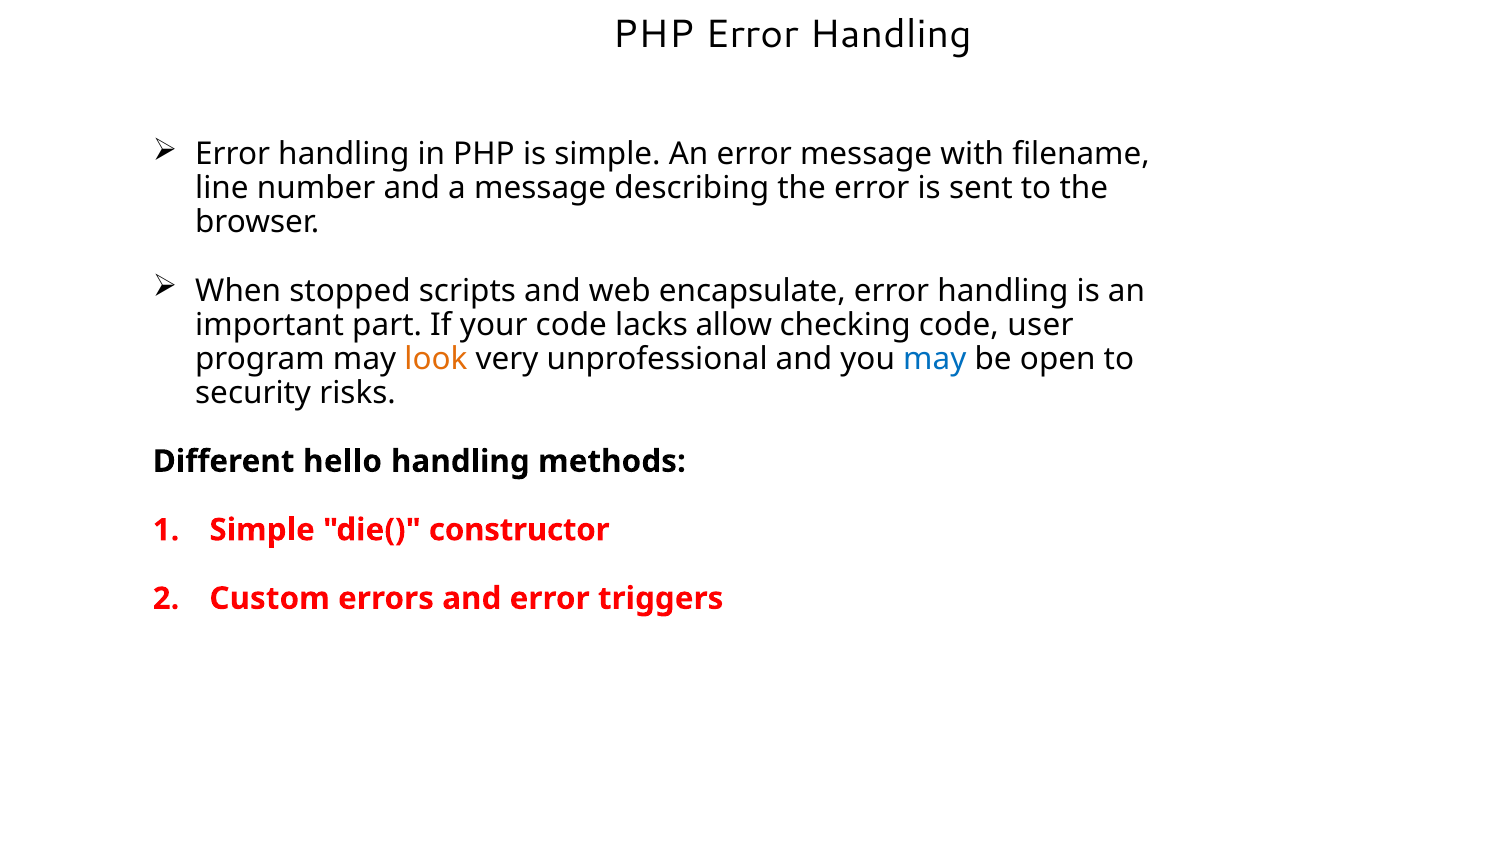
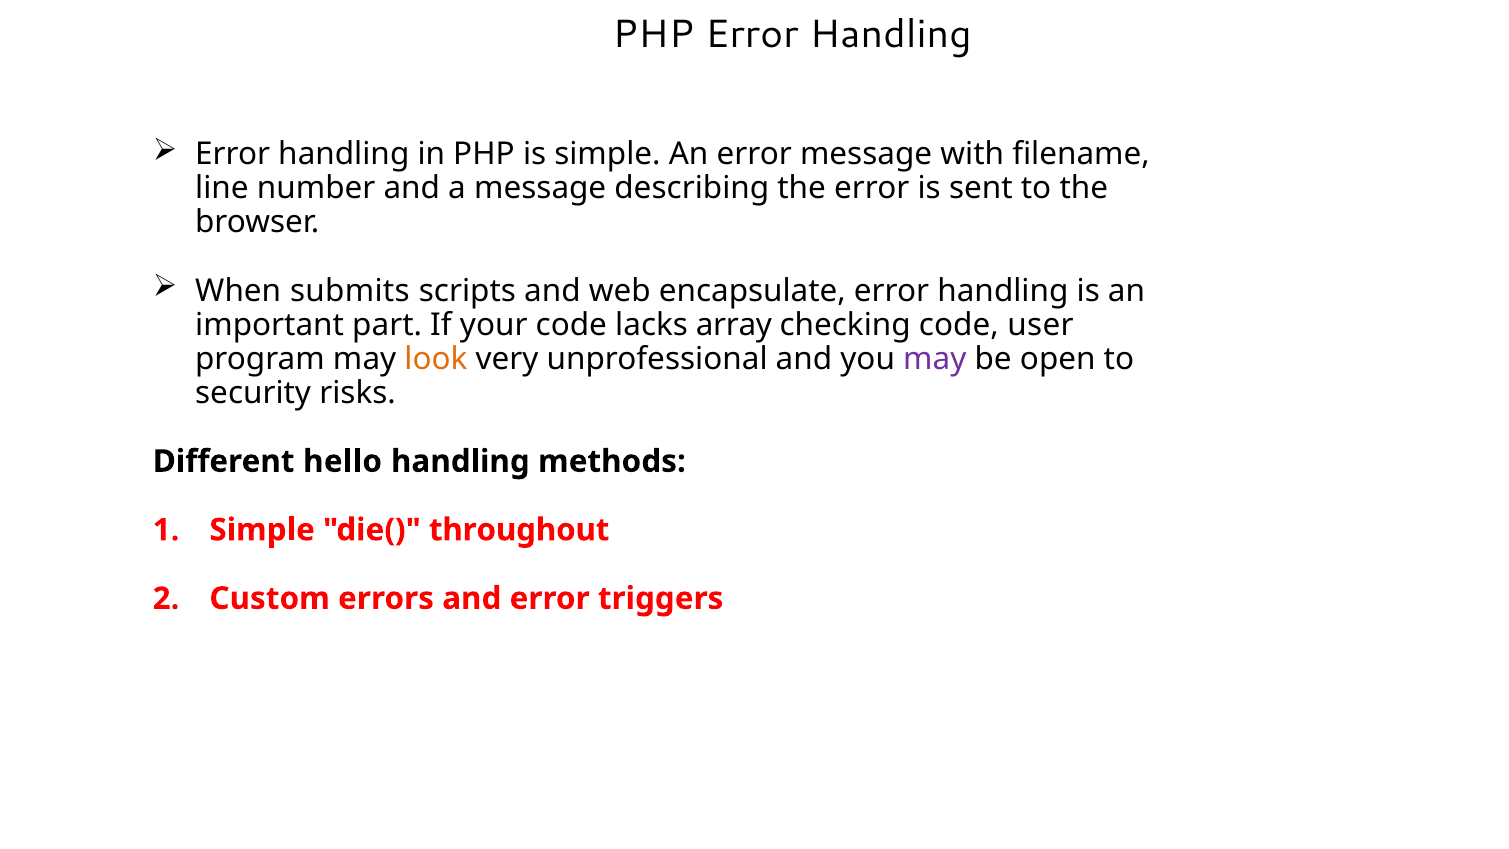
stopped: stopped -> submits (350, 291)
allow: allow -> array (734, 325)
may colour: blue -> purple (935, 359)
constructor: constructor -> throughout (519, 530)
